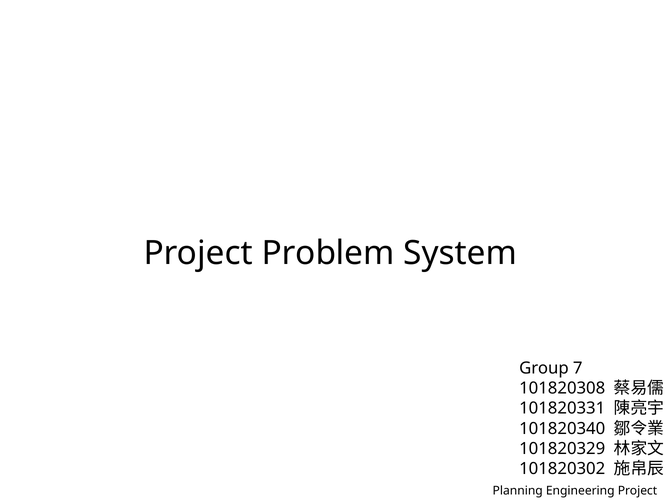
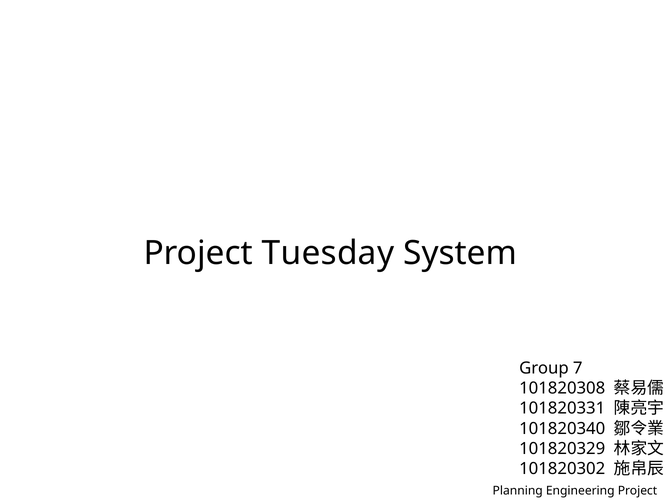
Problem: Problem -> Tuesday (328, 253)
